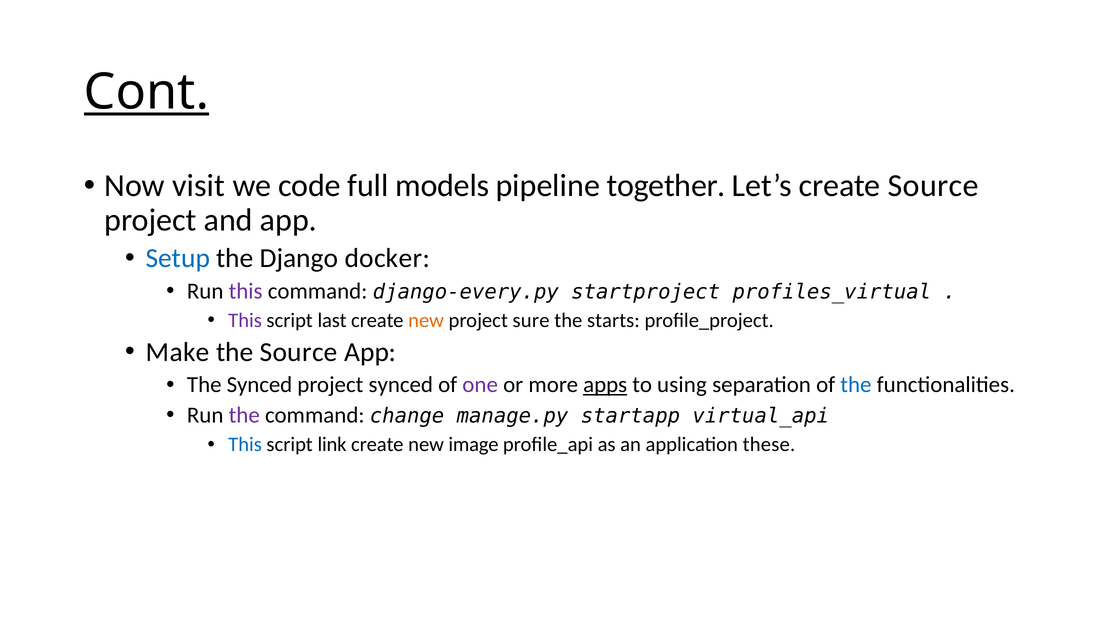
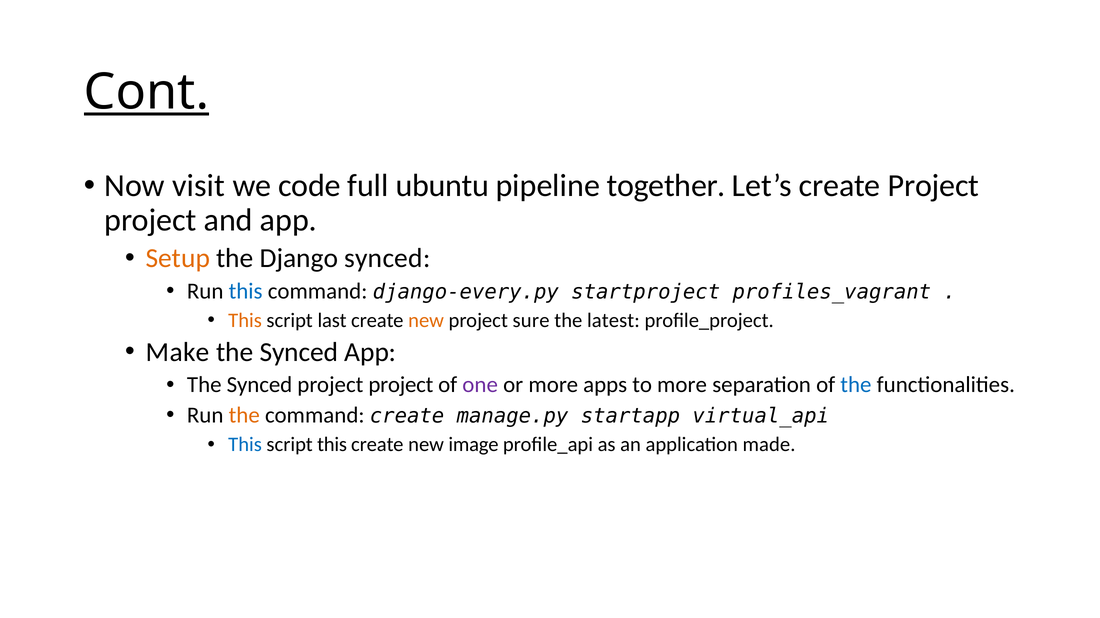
models: models -> ubuntu (442, 186)
create Source: Source -> Project (933, 186)
Setup colour: blue -> orange (178, 259)
Django docker: docker -> synced (387, 259)
this colour: purple -> blue (246, 292)
profiles_virtual: profiles_virtual -> profiles_vagrant (832, 292)
This colour: purple -> orange (245, 321)
starts: starts -> latest (613, 321)
Source: Source -> Synced (299, 352)
synced: synced -> project (401, 385)
apps underline: present -> none (605, 385)
to using: using -> more (682, 385)
the colour: purple -> orange (244, 416)
command change: change -> create (407, 417)
script link: link -> this (332, 445)
these: these -> made (769, 445)
